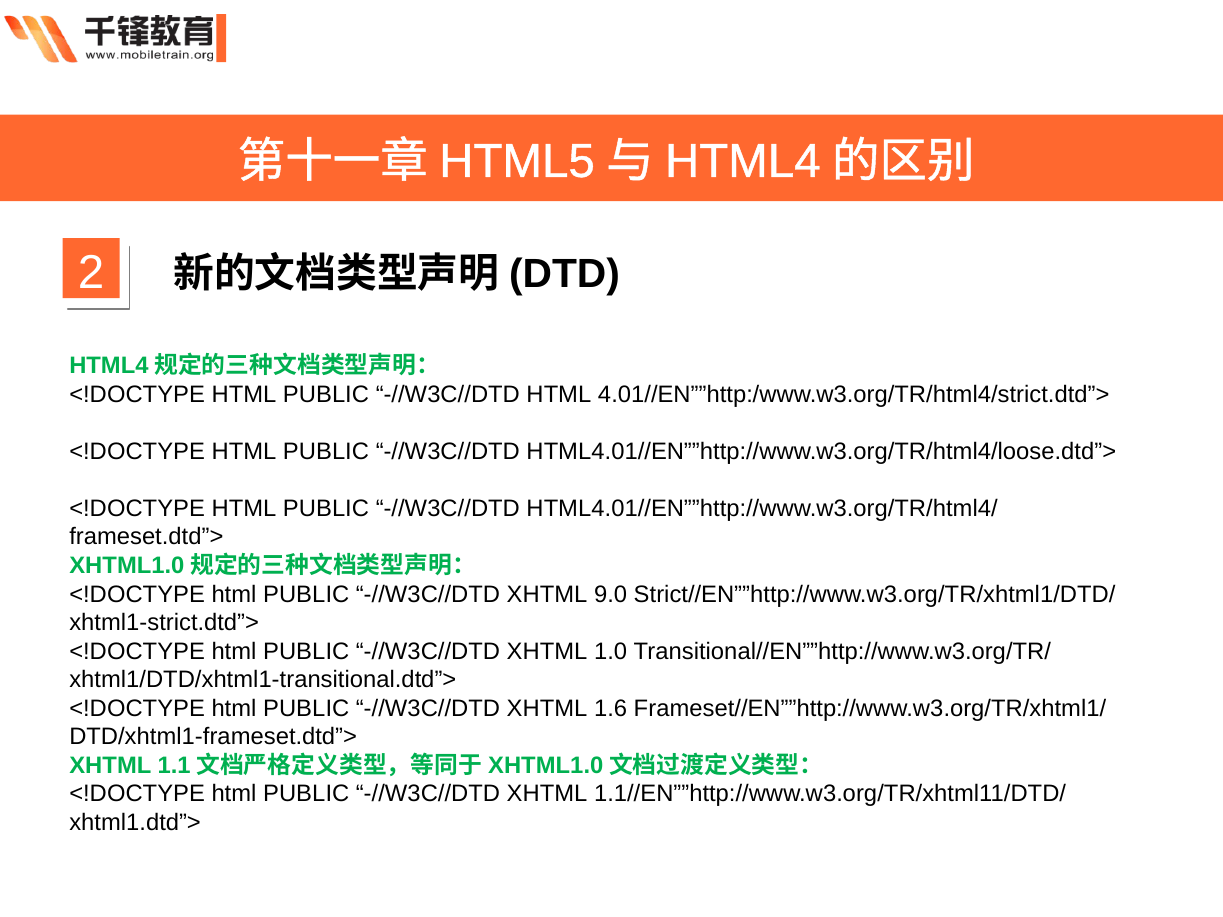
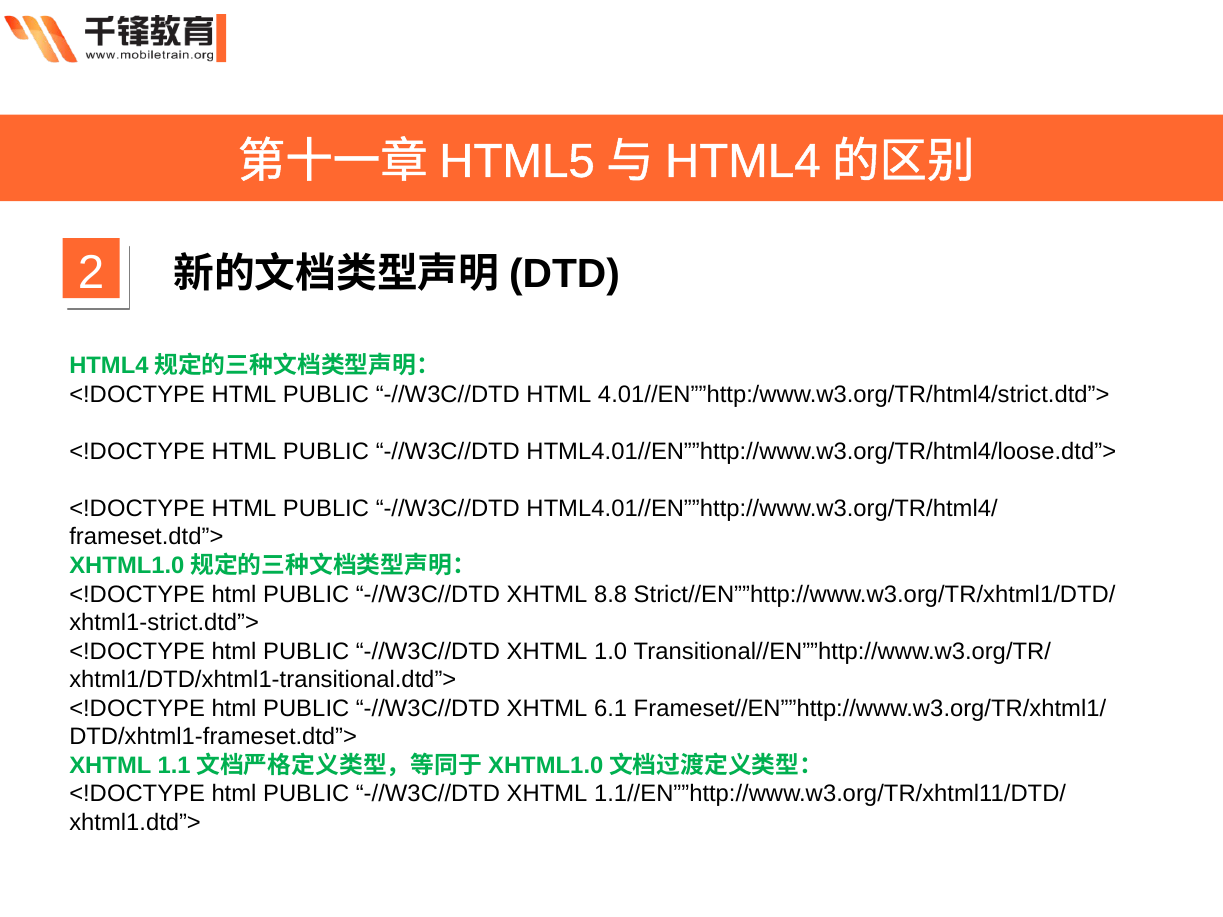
9.0: 9.0 -> 8.8 (611, 594)
1.6: 1.6 -> 6.1 (611, 709)
